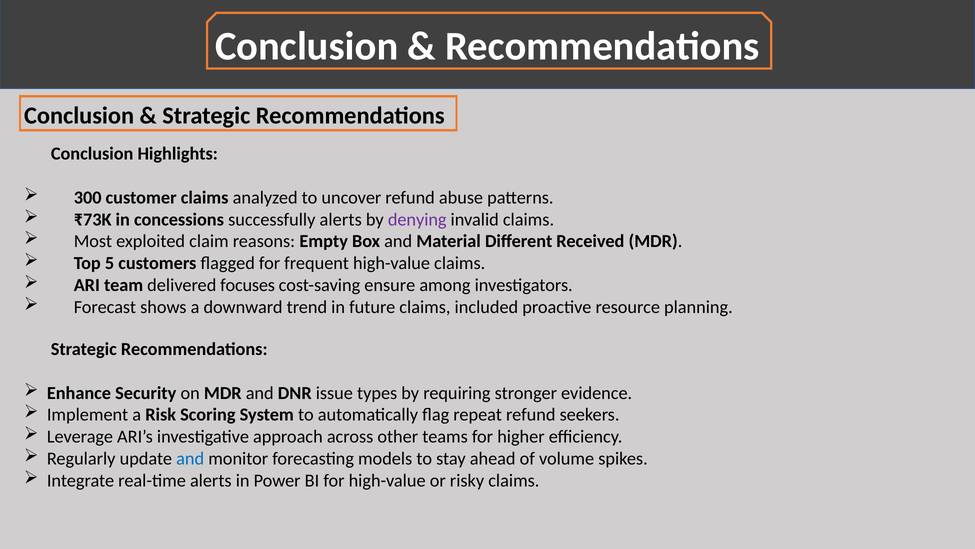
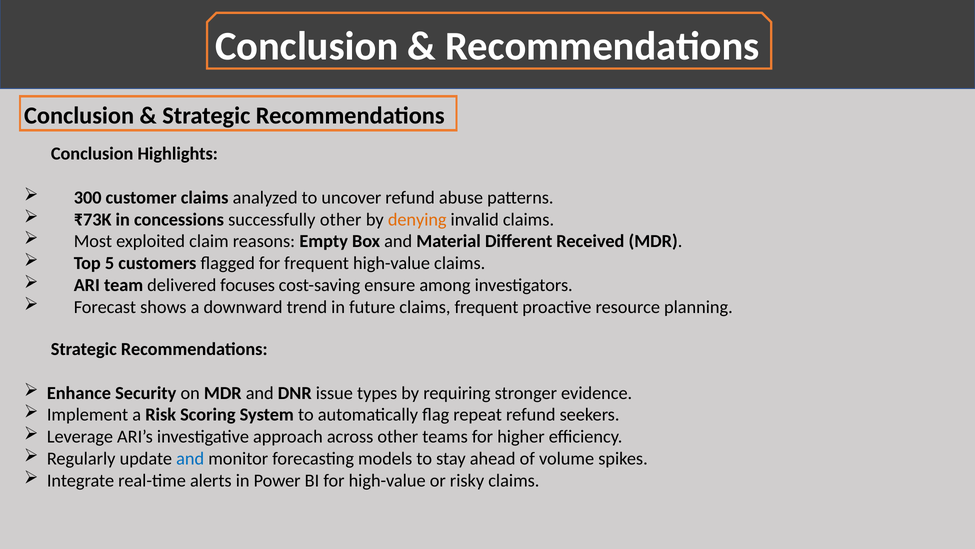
successfully alerts: alerts -> other (341, 219)
denying colour: purple -> orange (417, 219)
claims included: included -> frequent (487, 307)
